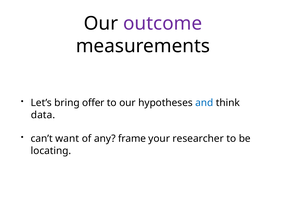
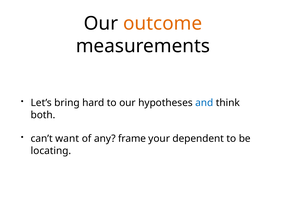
outcome colour: purple -> orange (163, 23)
offer: offer -> hard (93, 103)
data: data -> both (43, 115)
researcher: researcher -> dependent (198, 139)
